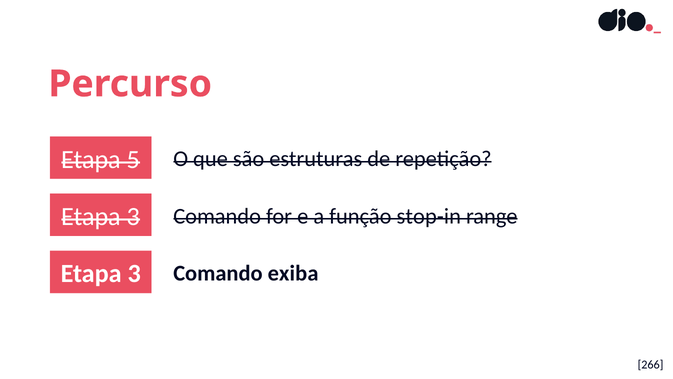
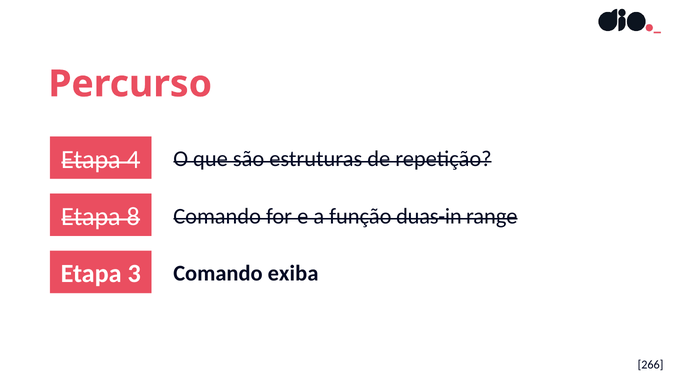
5: 5 -> 4 (133, 159)
3: 3 -> 8 (133, 216)
stop-in: stop-in -> duas-in (429, 216)
